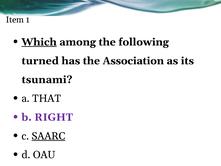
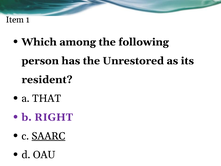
Which underline: present -> none (39, 42)
turned: turned -> person (40, 61)
Association: Association -> Unrestored (133, 61)
tsunami: tsunami -> resident (47, 80)
